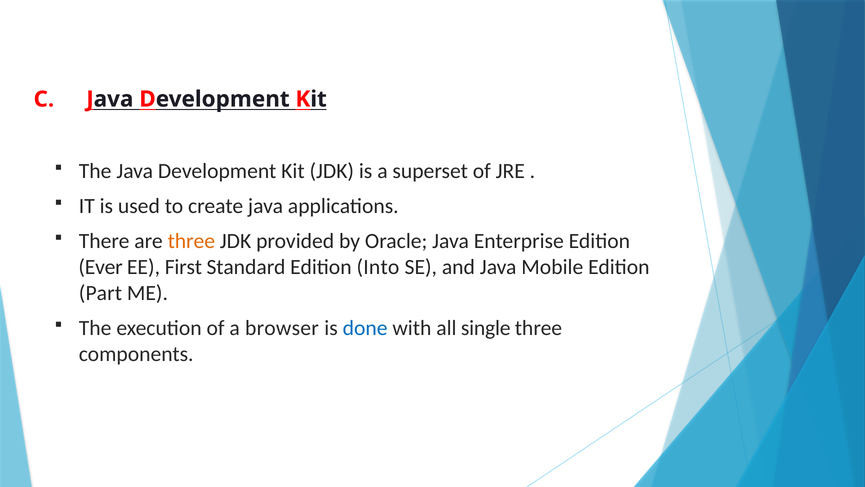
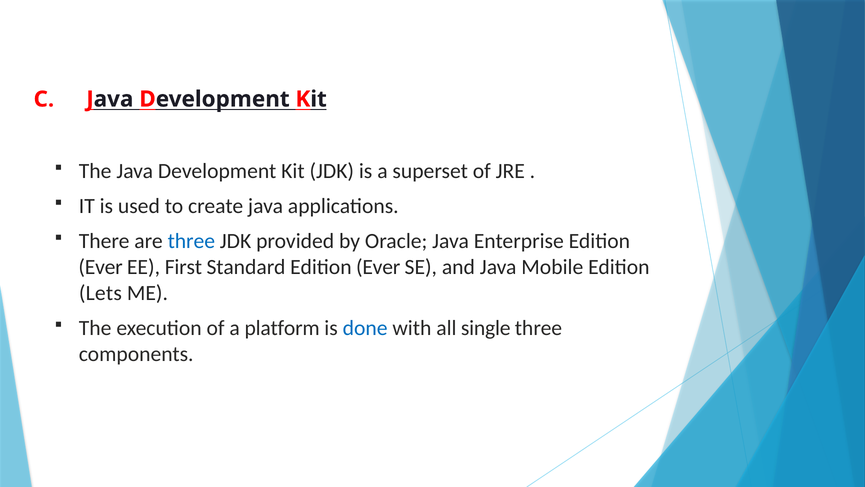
three colour: orange -> blue (191, 241)
Standard Edition Into: Into -> Ever (378, 267)
Part: Part -> Lets (100, 293)
browser: browser -> platform (282, 328)
